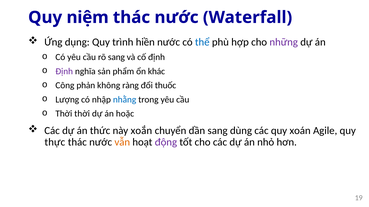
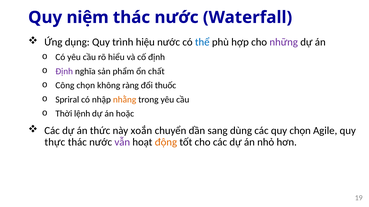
hiền: hiền -> hiệu (145, 42)
rõ sang: sang -> hiểu (116, 57)
khác: khác -> chất (156, 71)
Công phản: phản -> chọn (86, 86)
Lượng: Lượng -> Spriral (67, 100)
nhằng colour: blue -> orange (125, 100)
Thời thời: thời -> lệnh (82, 114)
quy xoán: xoán -> chọn (300, 131)
vẫn colour: orange -> purple (122, 142)
động colour: purple -> orange (166, 142)
